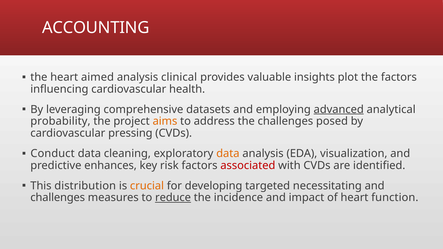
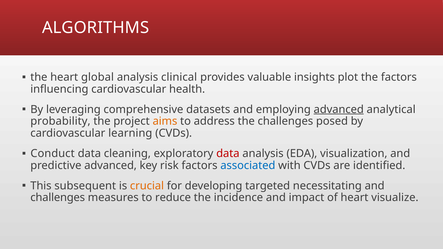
ACCOUNTING: ACCOUNTING -> ALGORITHMS (96, 28)
aimed: aimed -> global (97, 77)
pressing: pressing -> learning (130, 133)
data colour: orange -> red (228, 154)
predictive enhances: enhances -> advanced (111, 166)
associated colour: red -> blue (248, 166)
distribution: distribution -> subsequent (85, 186)
reduce underline: present -> none (173, 198)
function: function -> visualize (395, 198)
